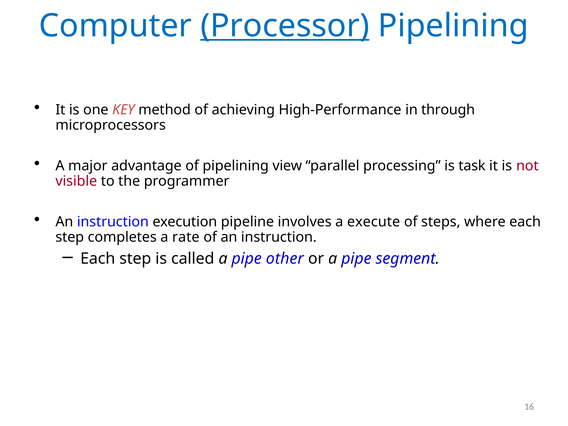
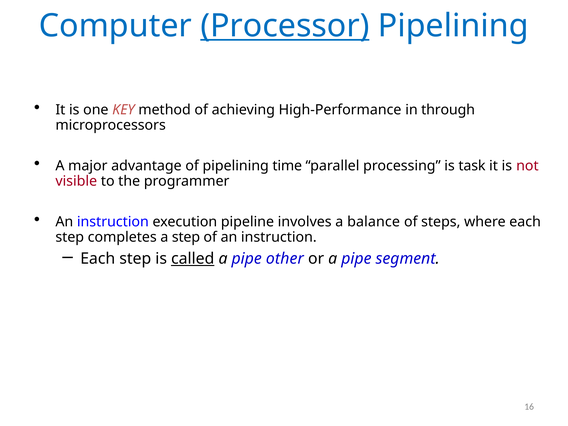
view: view -> time (287, 166)
execute: execute -> balance (374, 222)
a rate: rate -> step (186, 237)
called underline: none -> present (193, 259)
